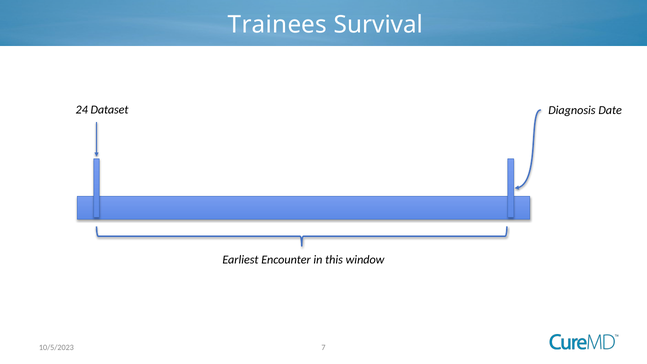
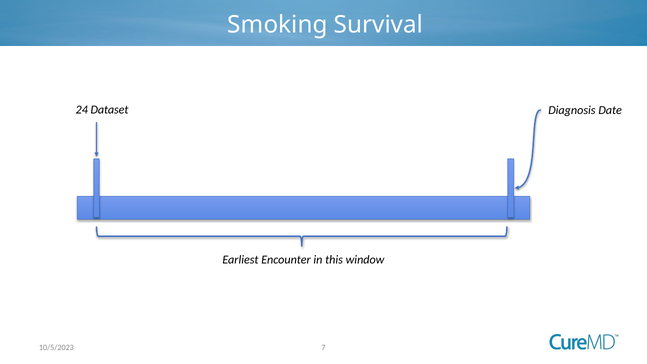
Trainees: Trainees -> Smoking (278, 25)
